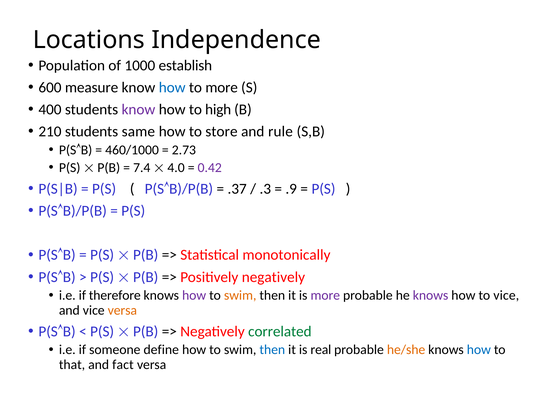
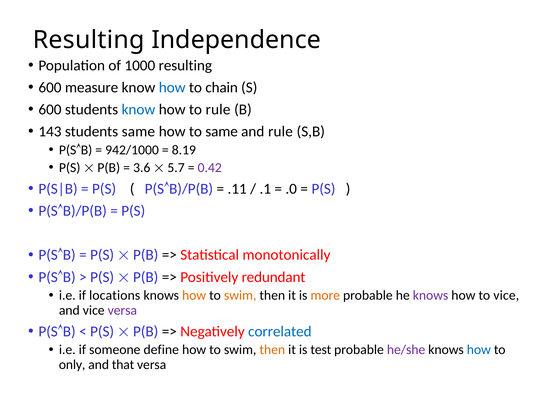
Locations: Locations -> Resulting (89, 40)
1000 establish: establish -> resulting (185, 65)
to more: more -> chain (222, 88)
400: 400 -> 600 (50, 110)
know colour: purple -> blue (138, 110)
to high: high -> rule (218, 110)
210: 210 -> 143 (50, 132)
to store: store -> same (222, 132)
460/1000: 460/1000 -> 942/1000 (132, 150)
2.73: 2.73 -> 8.19 (184, 150)
7.4: 7.4 -> 3.6 (142, 168)
4.0: 4.0 -> 5.7 (176, 168)
.37: .37 -> .11 (237, 189)
.3: .3 -> .1 (265, 189)
.9: .9 -> .0 (291, 189)
Positively negatively: negatively -> redundant (273, 277)
therefore: therefore -> locations (115, 296)
how colour: purple -> orange (194, 296)
more colour: purple -> orange (325, 296)
versa colour: orange -> purple (122, 311)
correlated colour: green -> blue (280, 332)
then colour: blue -> orange (272, 350)
real: real -> test (321, 350)
he/she colour: orange -> purple (406, 350)
that: that -> only (72, 365)
fact: fact -> that (123, 365)
